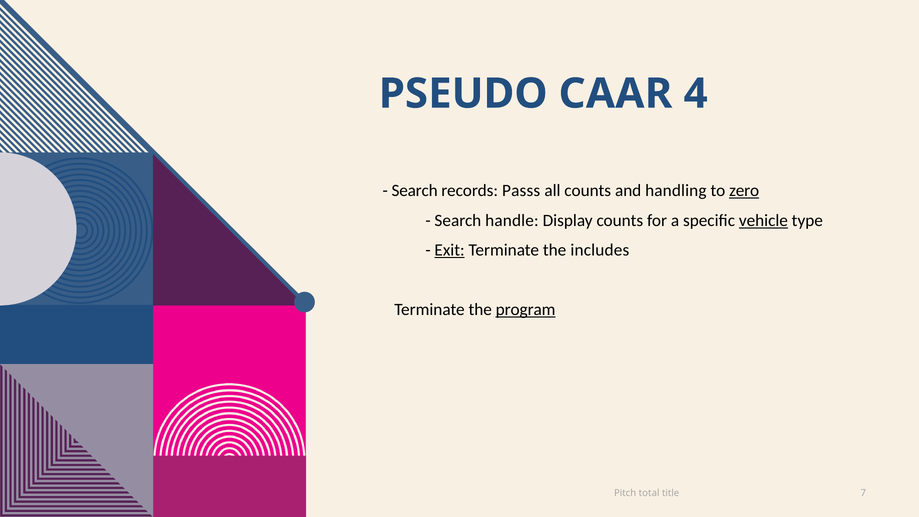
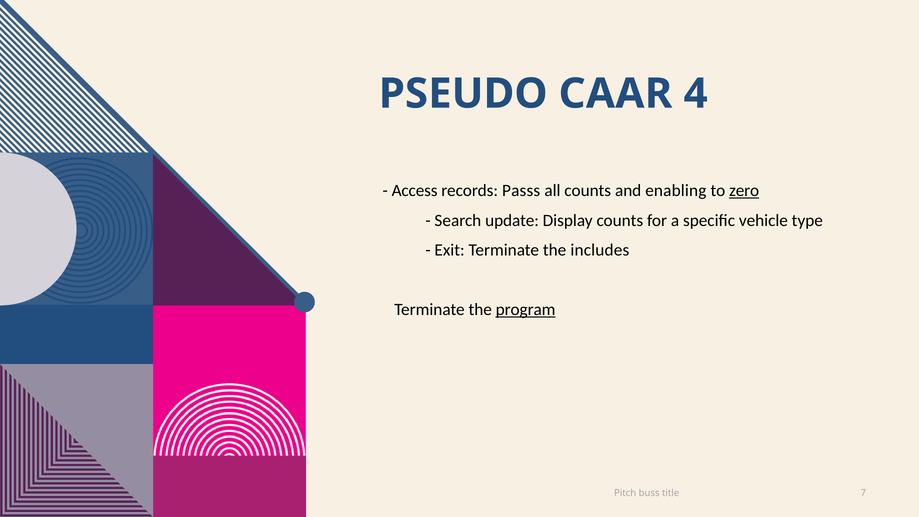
Search: Search -> Access (415, 191)
handling: handling -> enabling (676, 191)
handle: handle -> update (512, 220)
vehicle underline: present -> none (763, 220)
Exit underline: present -> none (450, 250)
total: total -> buss (649, 493)
